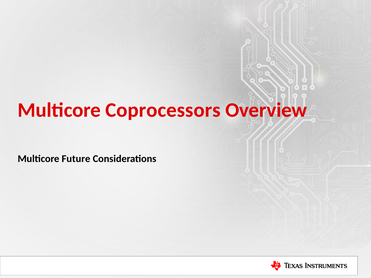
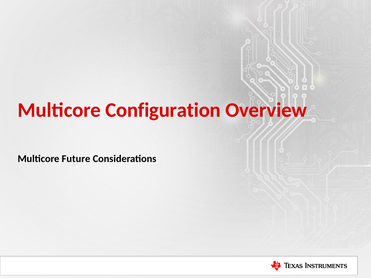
Coprocessors: Coprocessors -> Configuration (163, 110)
